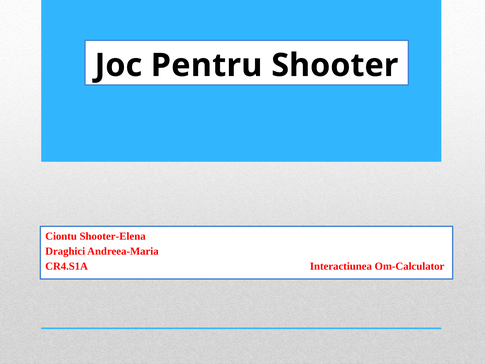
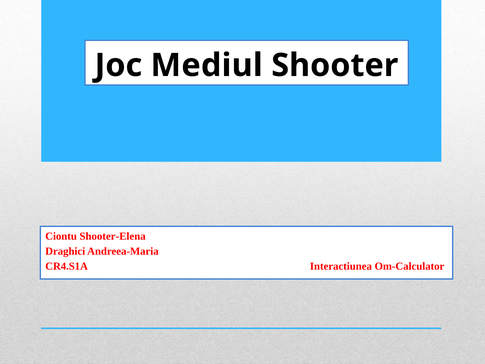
Pentru: Pentru -> Mediul (207, 65)
